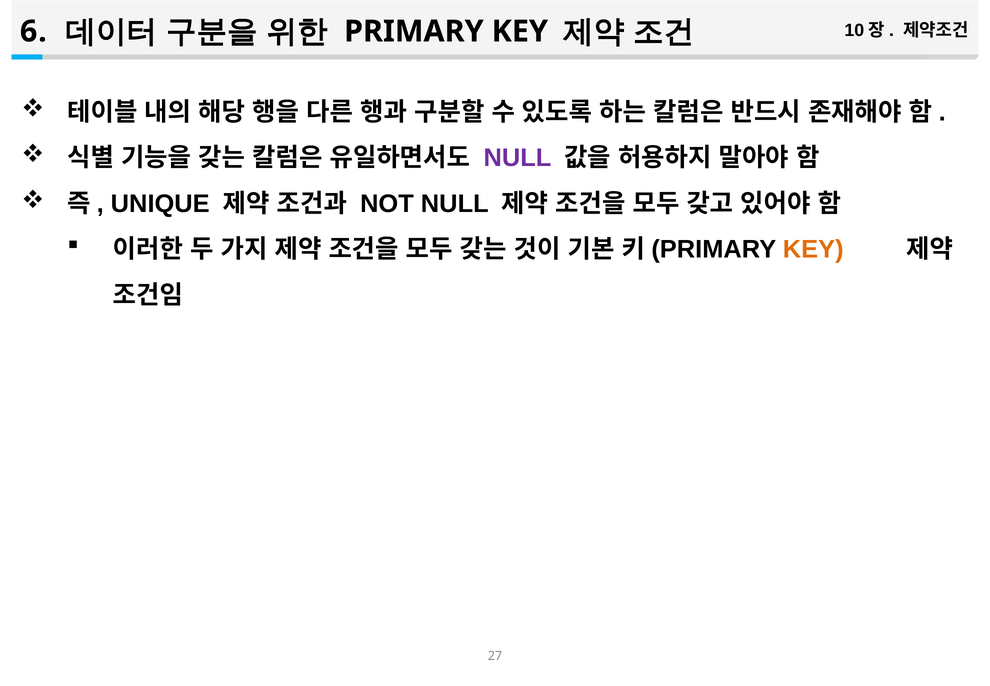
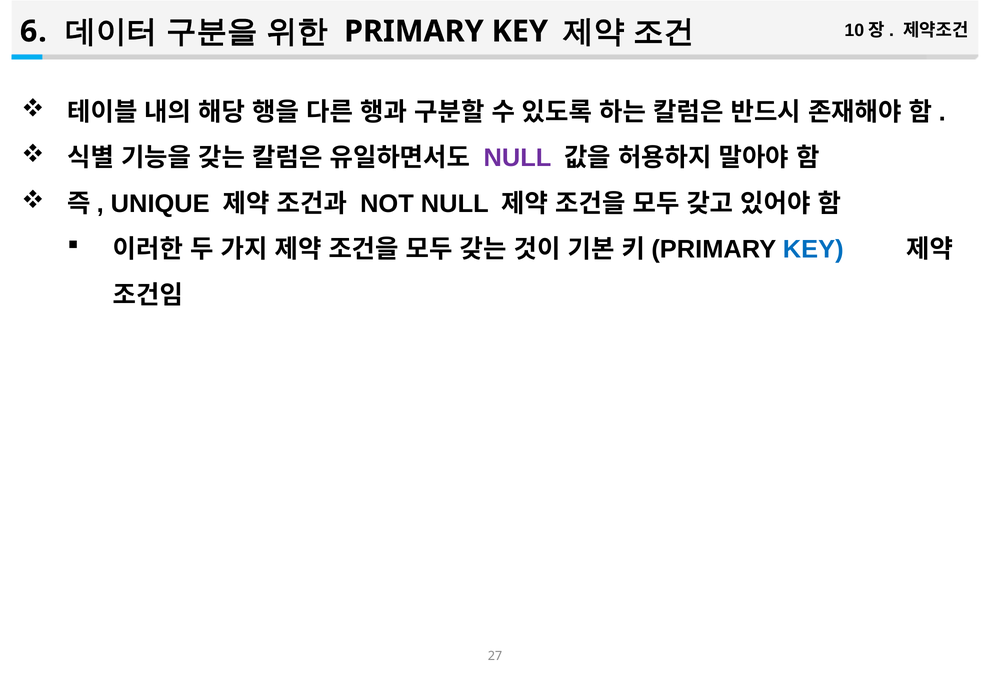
KEY colour: orange -> blue (813, 249)
